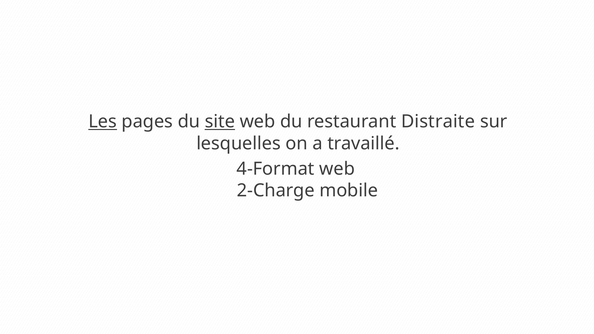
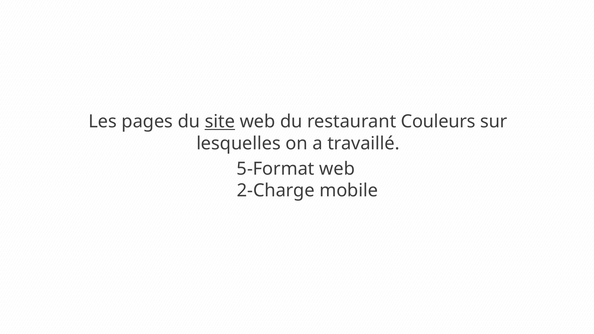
Les underline: present -> none (103, 122)
Distraite: Distraite -> Couleurs (438, 122)
4-Format: 4-Format -> 5-Format (276, 169)
